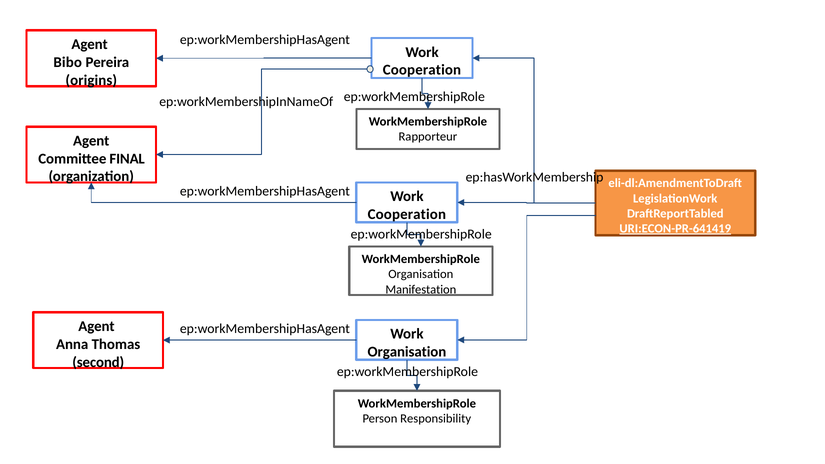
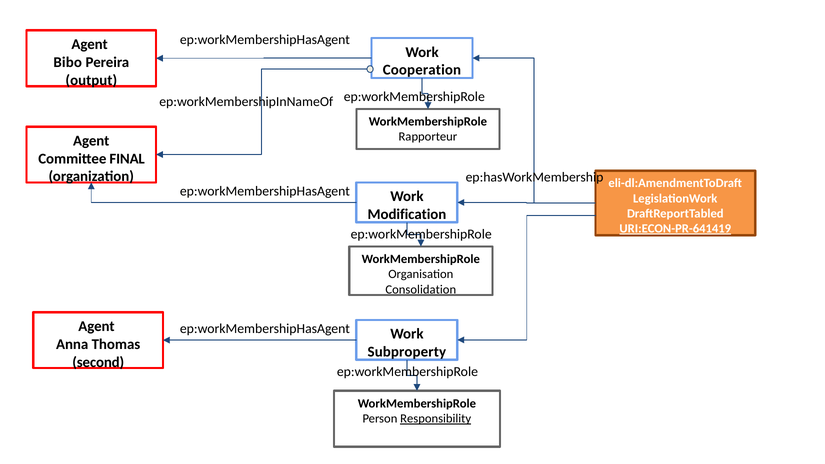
origins: origins -> output (91, 80)
Cooperation: Cooperation -> Modification (407, 214)
Manifestation: Manifestation -> Consolidation (421, 289)
Organisation: Organisation -> Subproperty (407, 352)
Responsibility underline: none -> present (436, 419)
